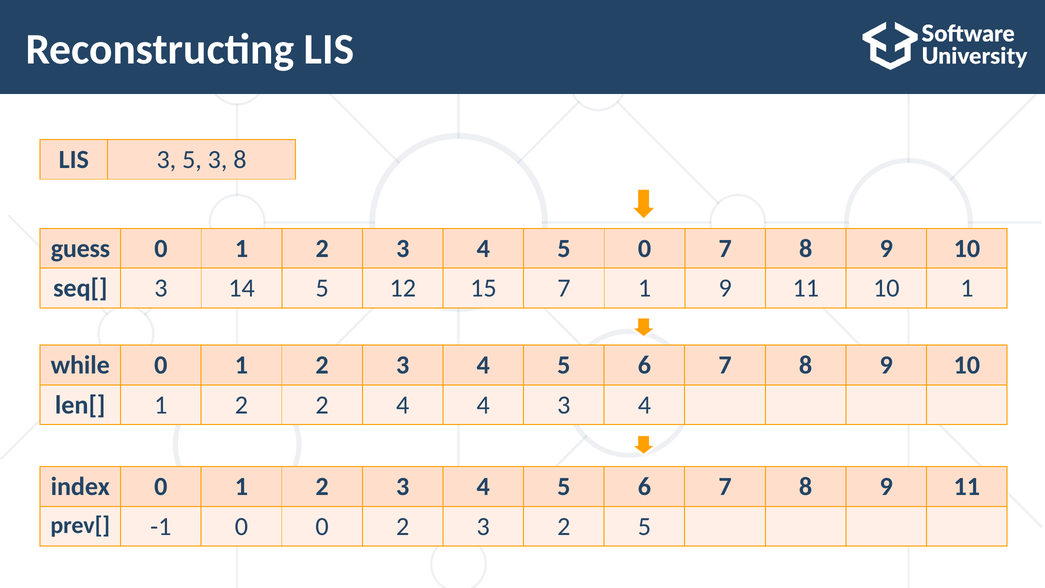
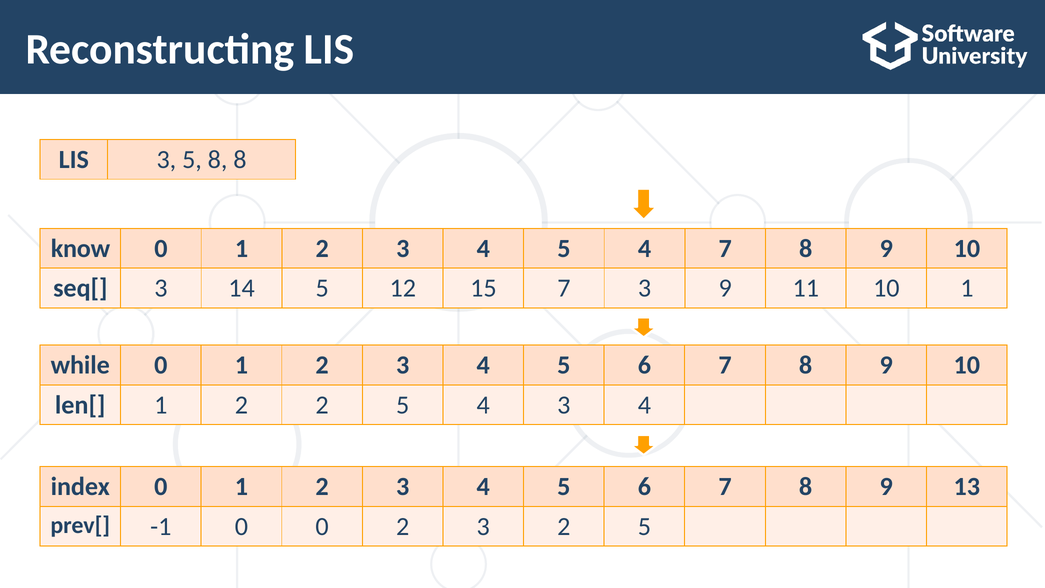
5 3: 3 -> 8 (218, 160)
guess: guess -> know (80, 248)
4 5 0: 0 -> 4 (645, 248)
7 1: 1 -> 3 (645, 288)
2 2 4: 4 -> 5 (403, 405)
8 9 11: 11 -> 13 (967, 487)
